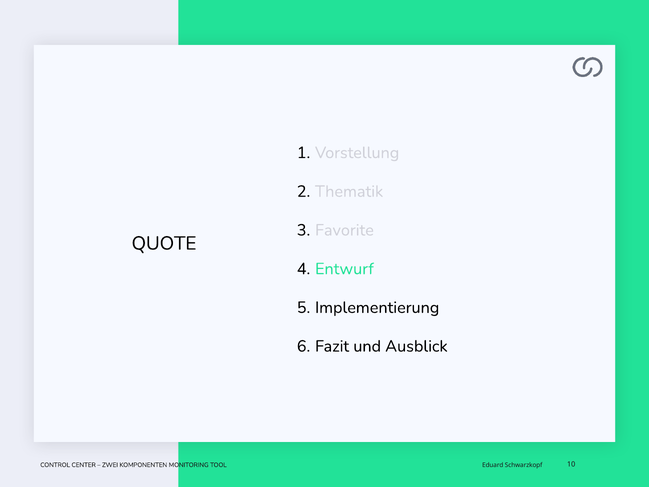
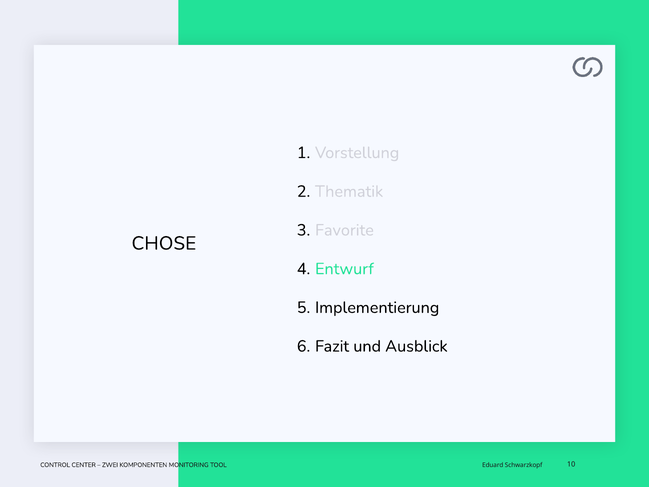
QUOTE: QUOTE -> CHOSE (164, 243)
